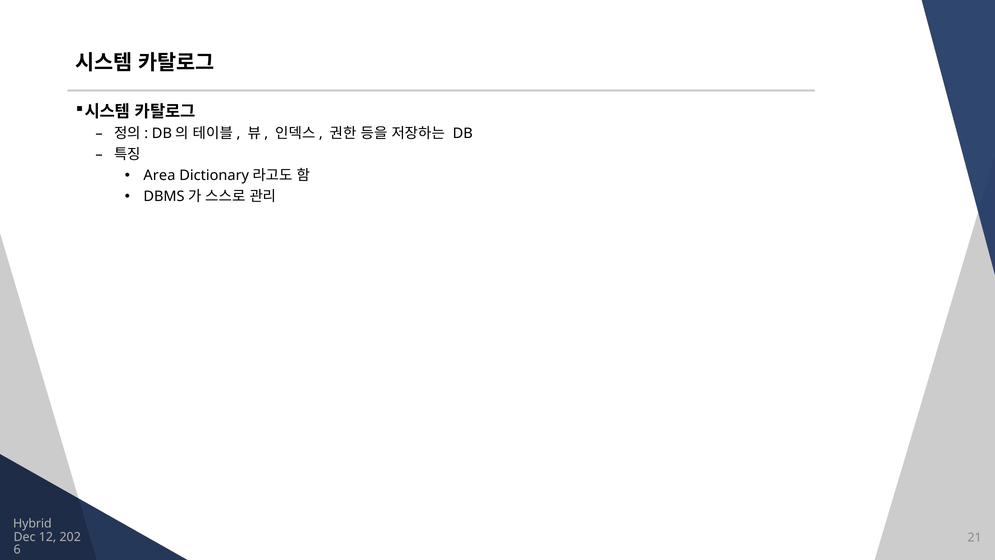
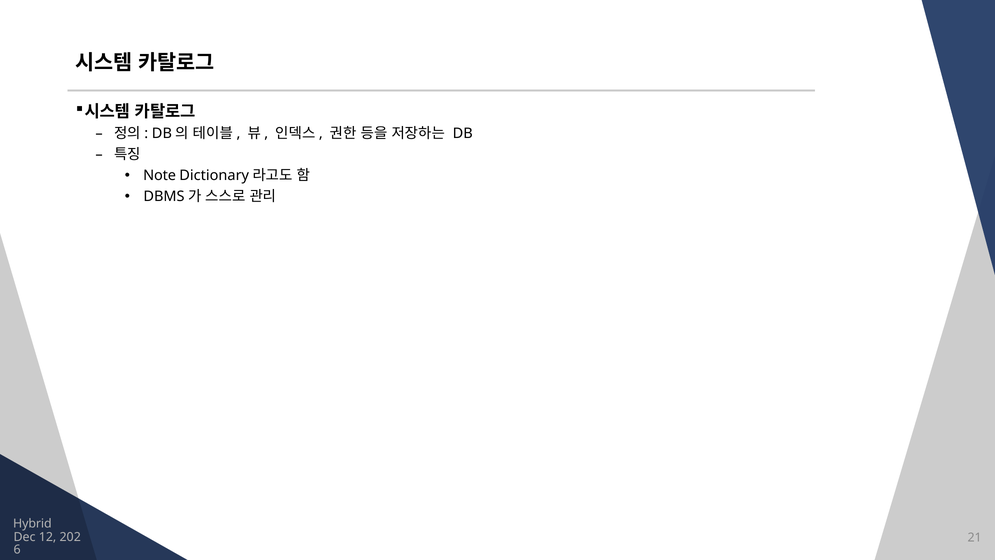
Area: Area -> Note (160, 175)
